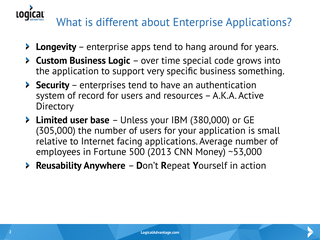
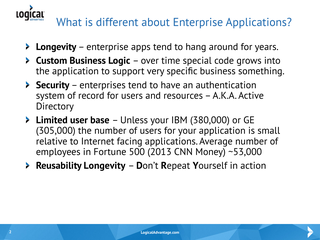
Reusability Anywhere: Anywhere -> Longevity (105, 166)
